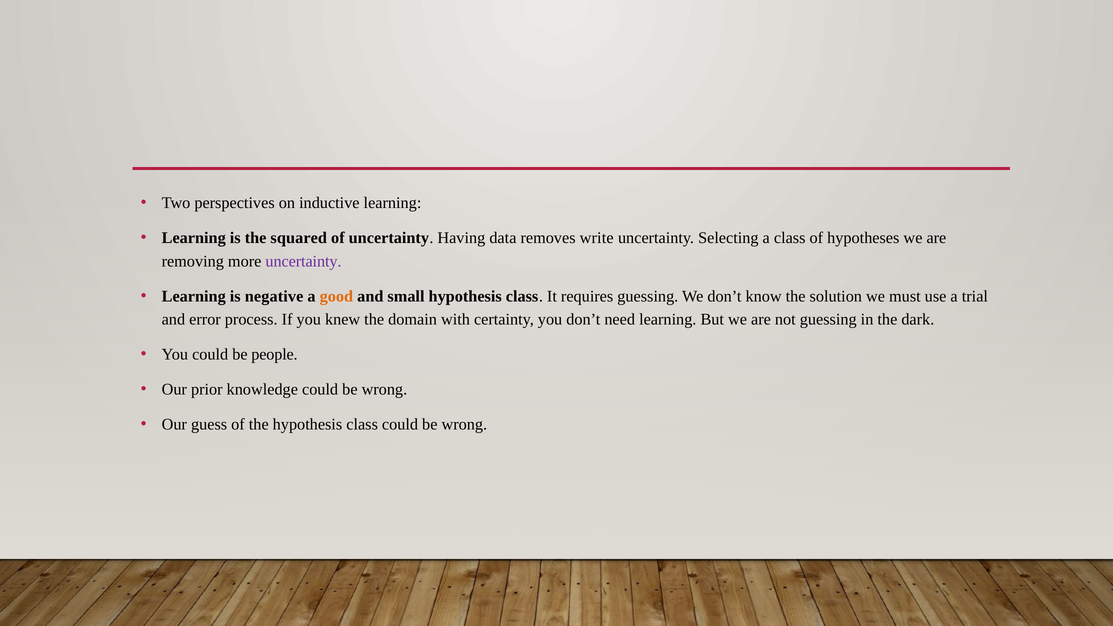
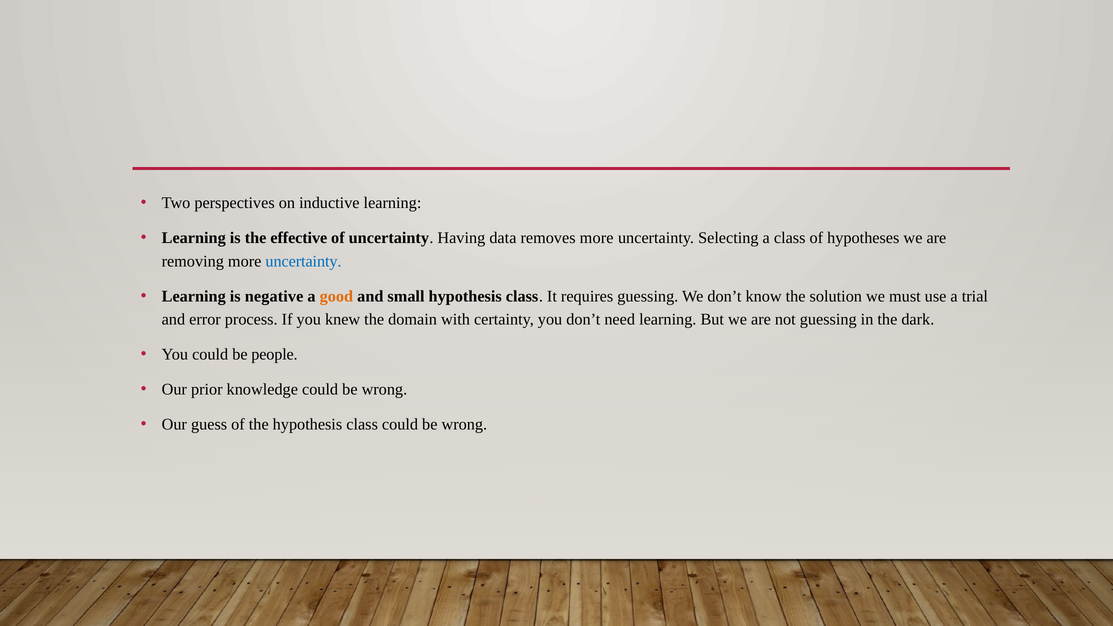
squared: squared -> effective (299, 238)
removes write: write -> more (597, 238)
uncertainty colour: purple -> blue (304, 261)
